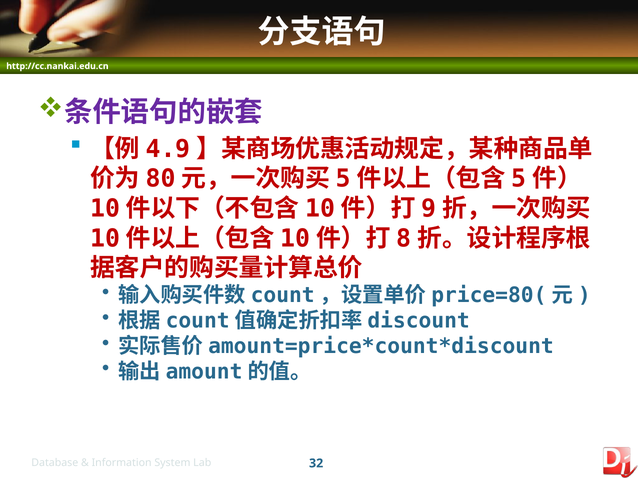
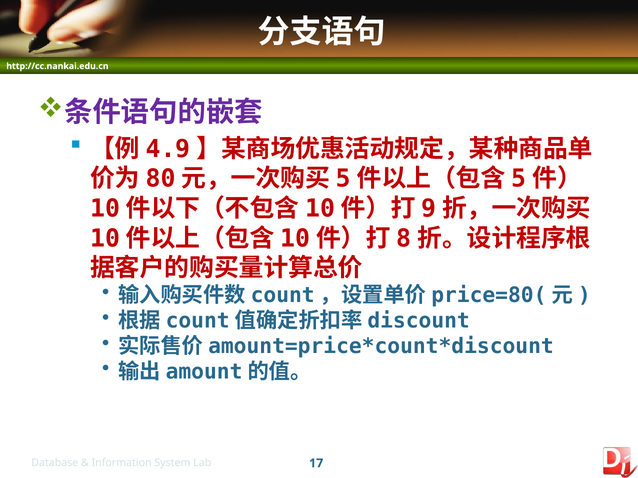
32: 32 -> 17 (316, 464)
